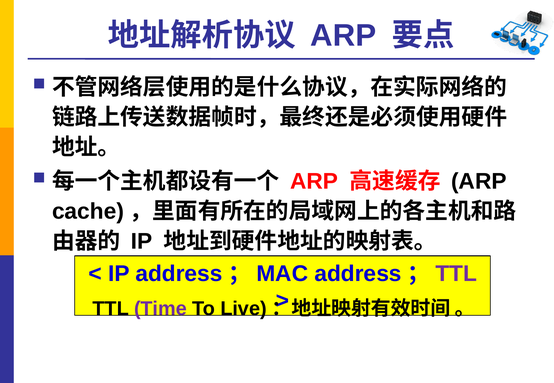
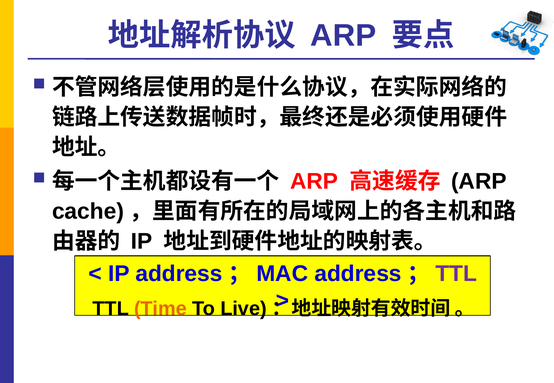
Time colour: purple -> orange (160, 309)
